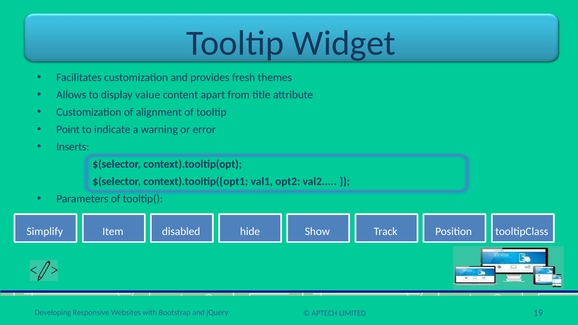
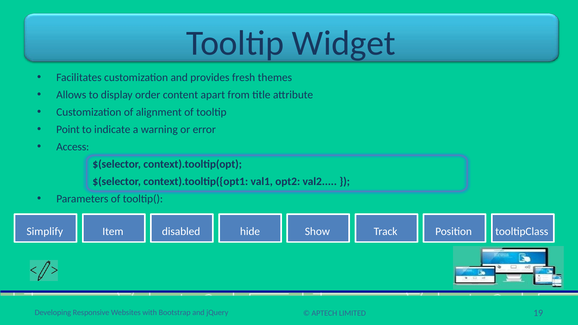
value: value -> order (148, 95)
Inserts: Inserts -> Access (73, 147)
